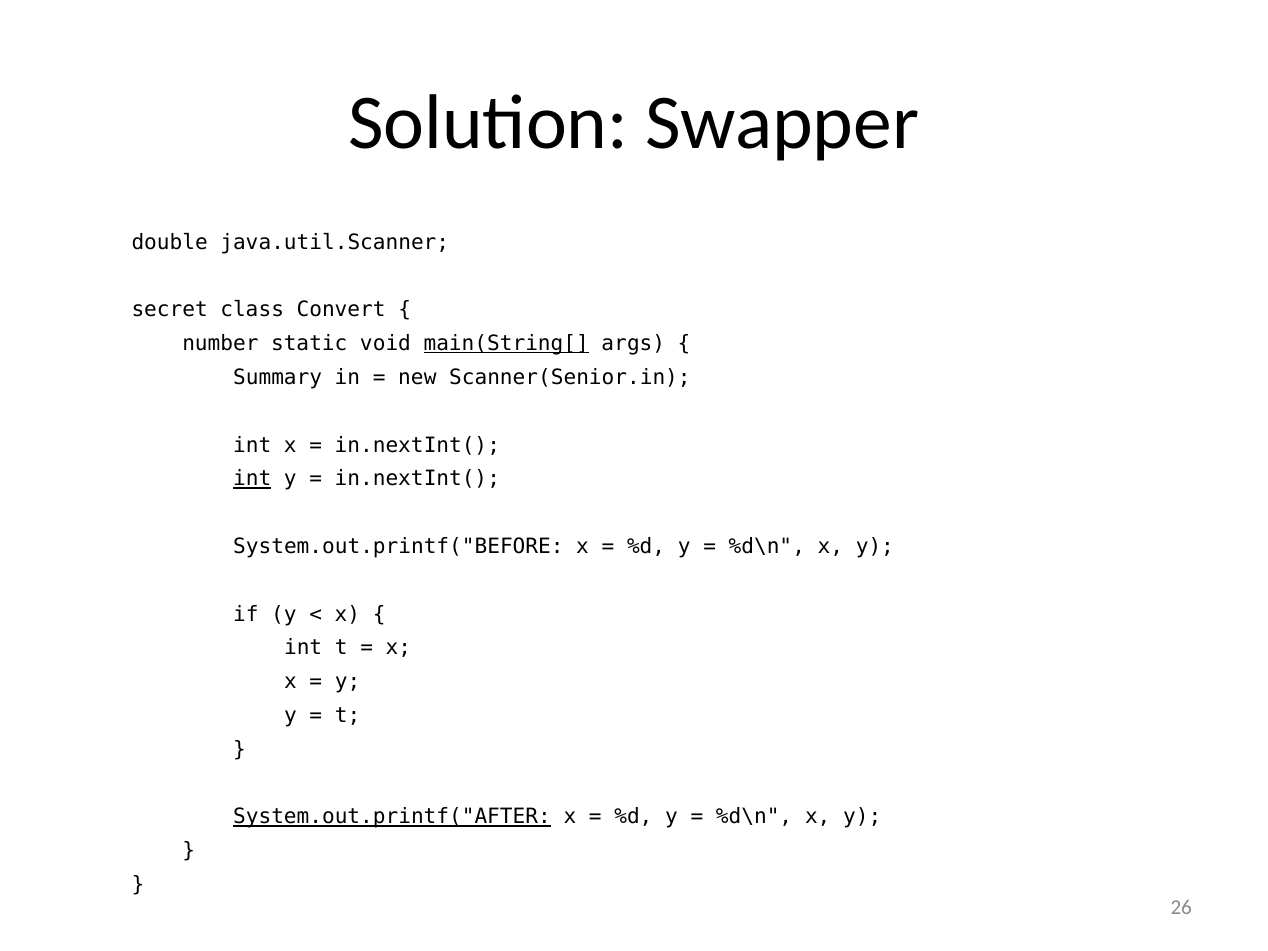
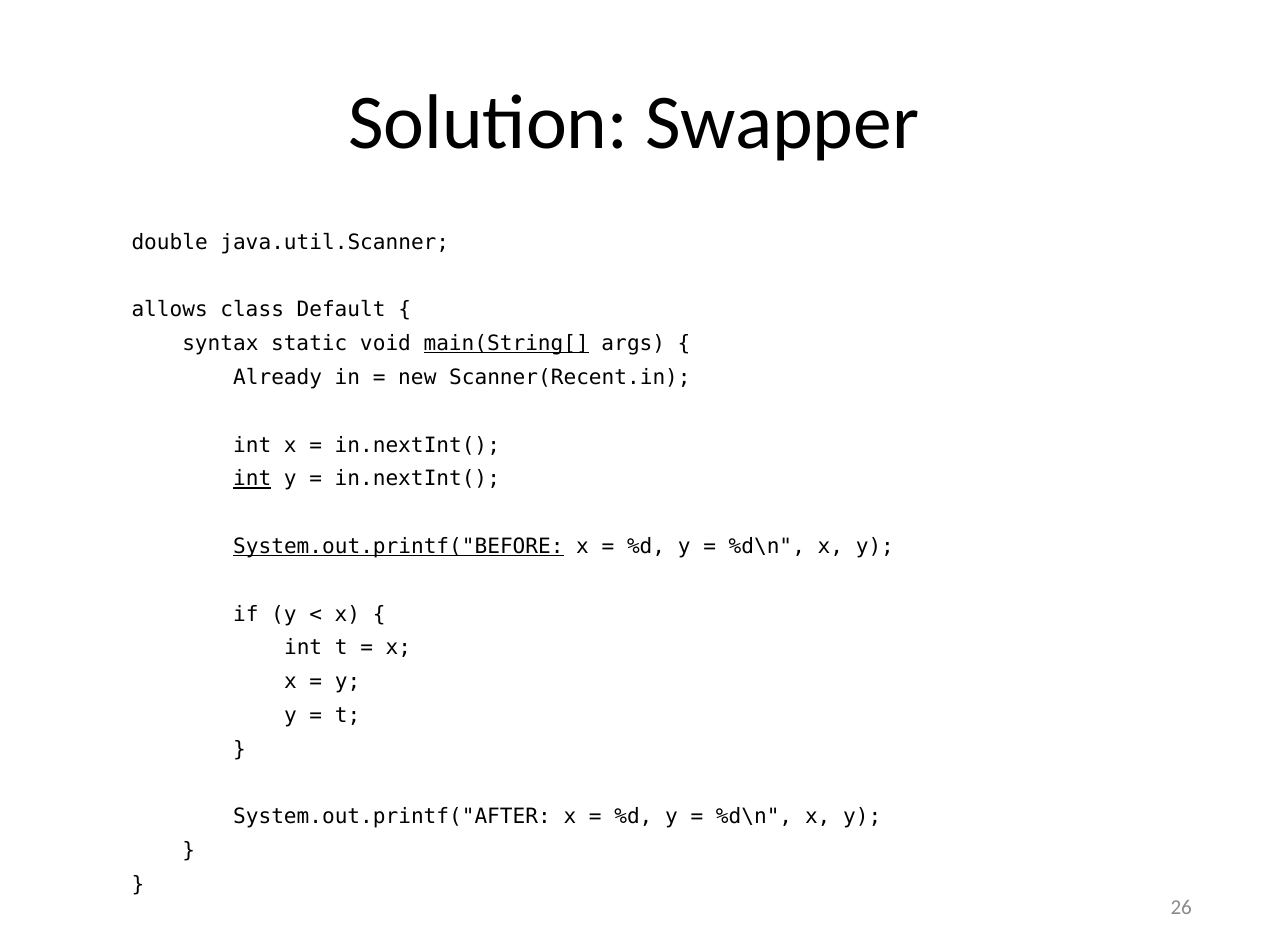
secret: secret -> allows (170, 310)
Convert: Convert -> Default (341, 310)
number: number -> syntax (220, 344)
Summary: Summary -> Already (278, 378)
Scanner(Senior.in: Scanner(Senior.in -> Scanner(Recent.in (570, 378)
System.out.printf("BEFORE underline: none -> present (398, 547)
System.out.printf("AFTER underline: present -> none (392, 817)
